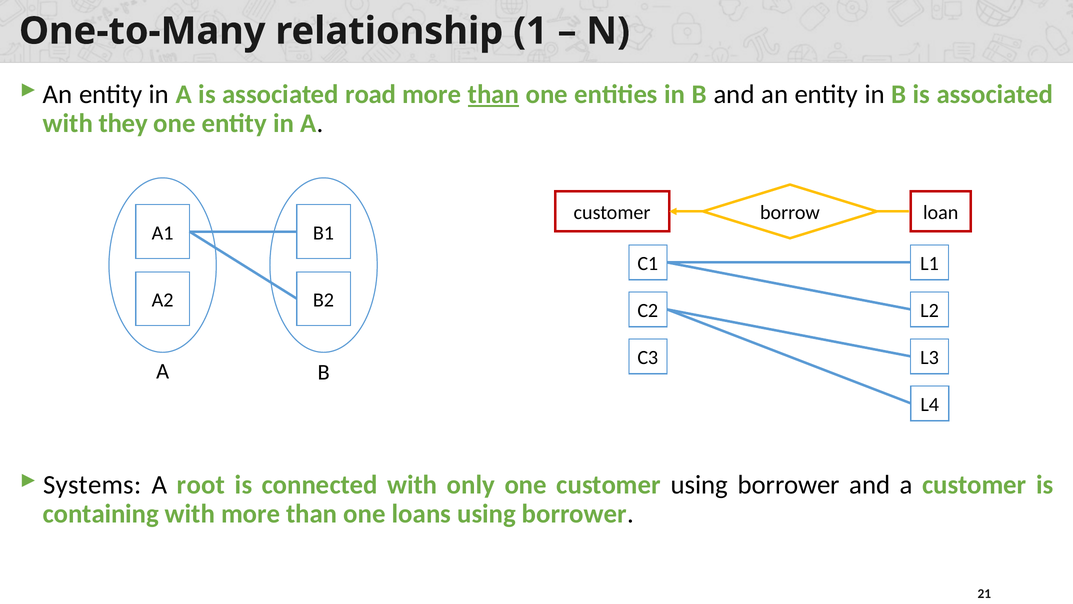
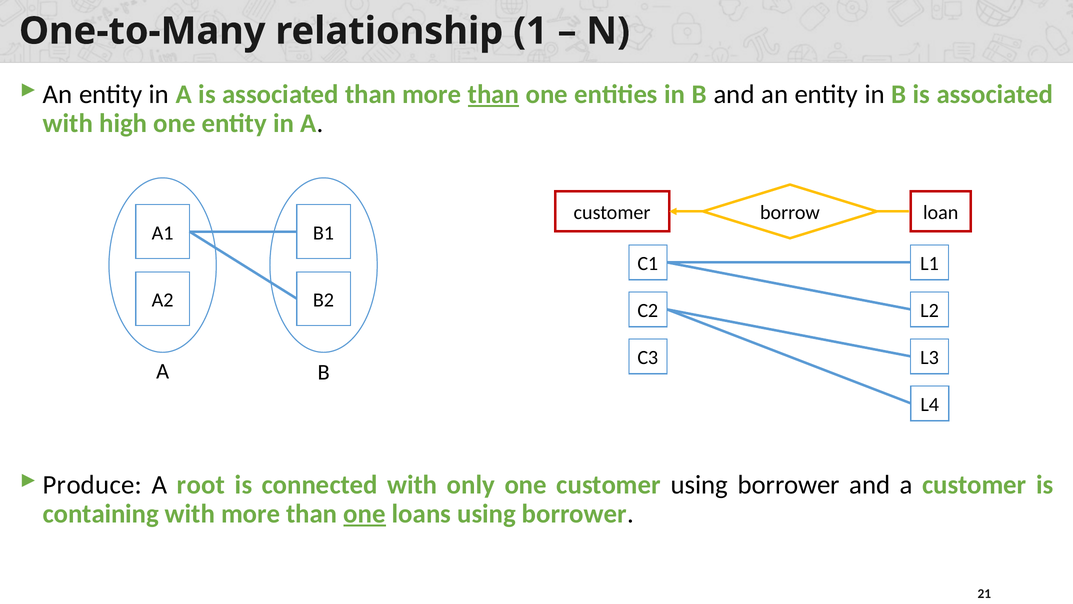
associated road: road -> than (371, 94)
they: they -> high (123, 123)
Systems: Systems -> Produce (92, 485)
one underline: none -> present (365, 514)
